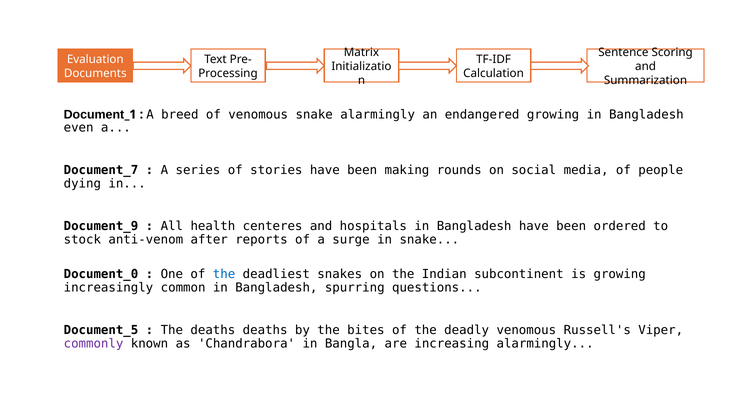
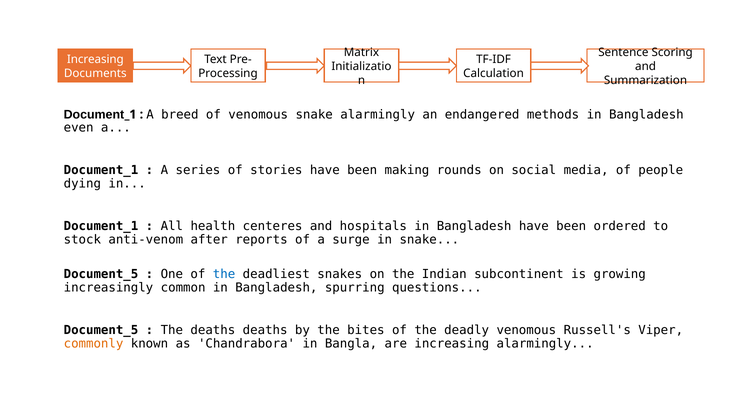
Evaluation: Evaluation -> Increasing (95, 59)
endangered growing: growing -> methods (553, 114)
Document_7: Document_7 -> Document_1 (101, 170)
Document_9: Document_9 -> Document_1 (101, 226)
Document_0: Document_0 -> Document_5 (101, 274)
commonly colour: purple -> orange (94, 343)
